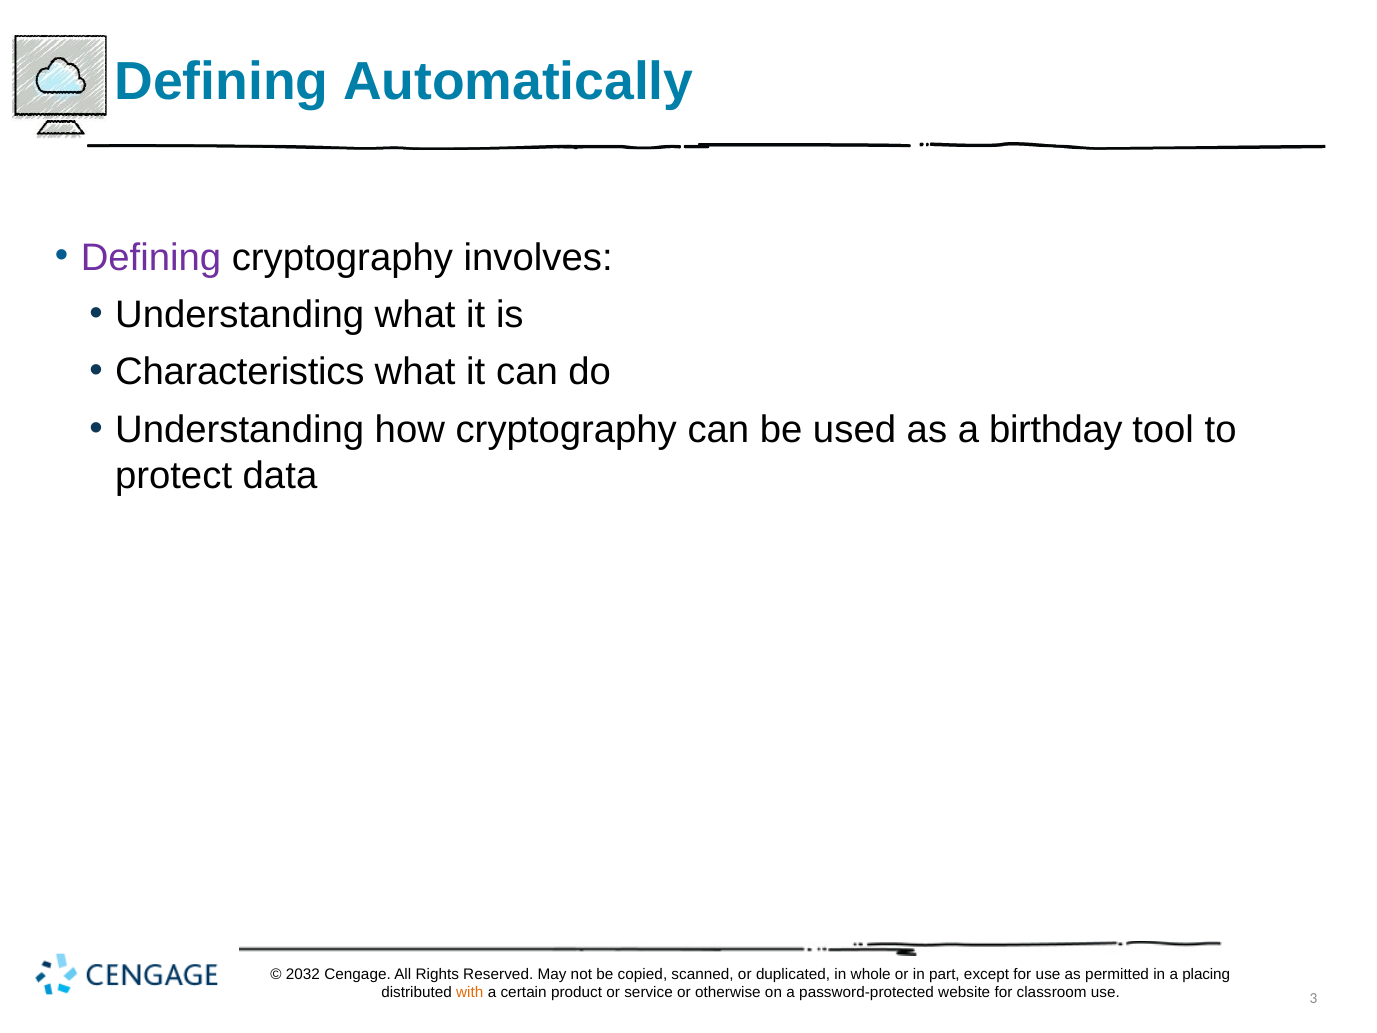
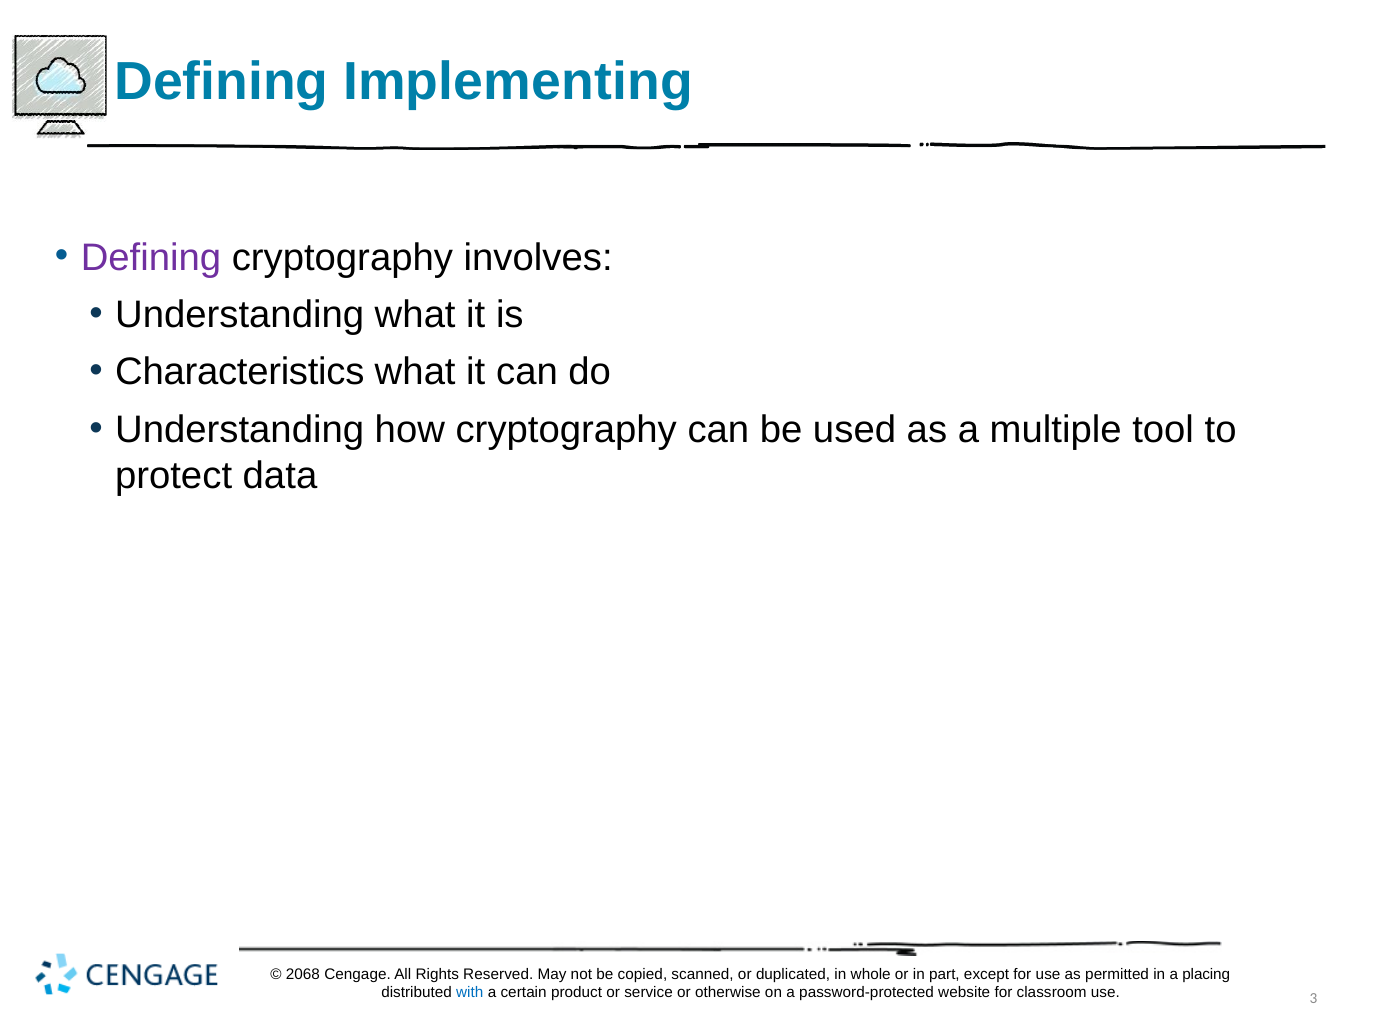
Automatically: Automatically -> Implementing (518, 82)
birthday: birthday -> multiple (1056, 430)
2032: 2032 -> 2068 (303, 974)
with colour: orange -> blue (470, 993)
